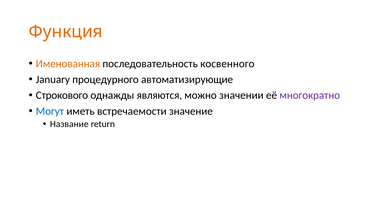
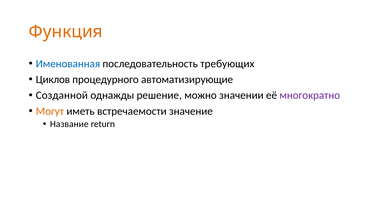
Именованная colour: orange -> blue (68, 64)
косвенного: косвенного -> требующих (227, 64)
January: January -> Циклов (53, 80)
Строкового: Строкового -> Созданной (62, 95)
являются: являются -> решение (159, 95)
Могут colour: blue -> orange (50, 111)
